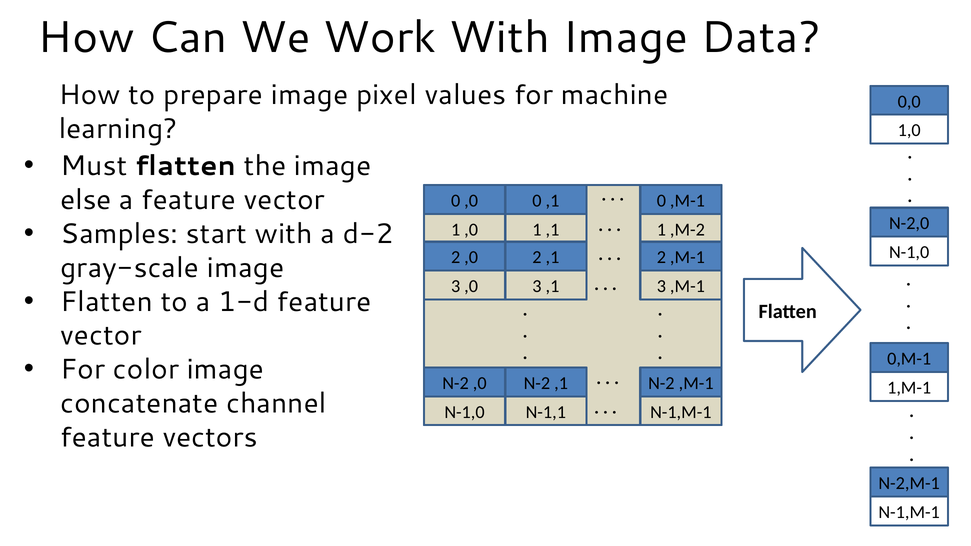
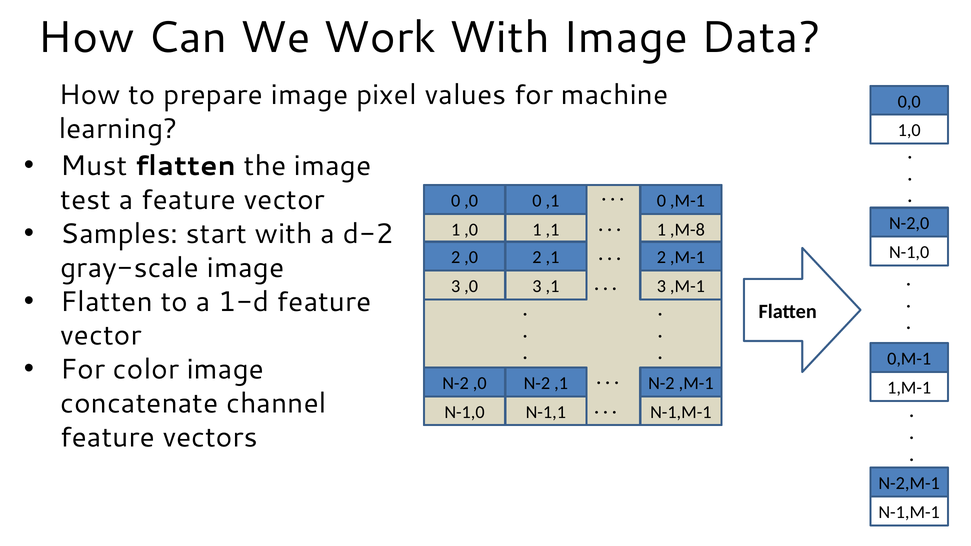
else: else -> test (86, 200)
,M-2: ,M-2 -> ,M-8 (687, 230)
